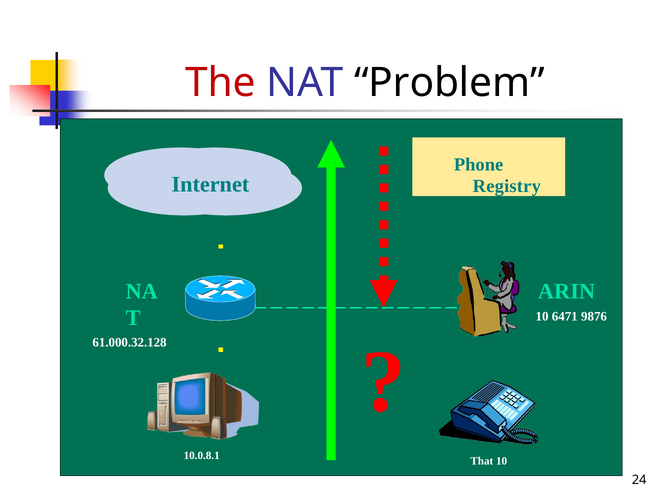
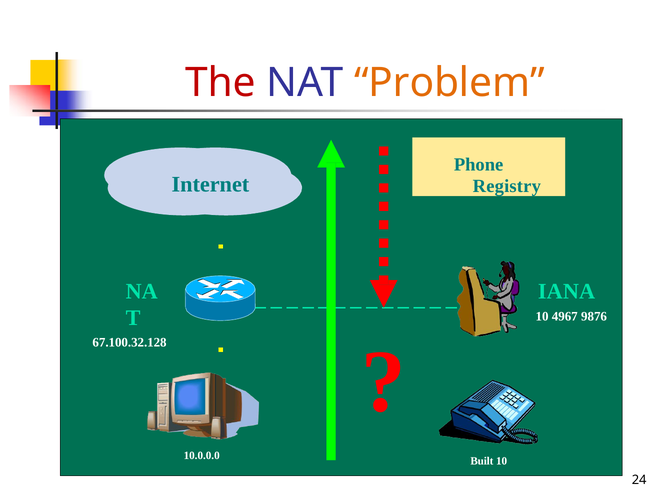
Problem colour: black -> orange (449, 83)
ARIN: ARIN -> IANA (567, 291)
6471: 6471 -> 4967 (565, 316)
61.000.32.128: 61.000.32.128 -> 67.100.32.128 (130, 342)
10.0.8.1: 10.0.8.1 -> 10.0.0.0 (202, 456)
That: That -> Built (482, 461)
